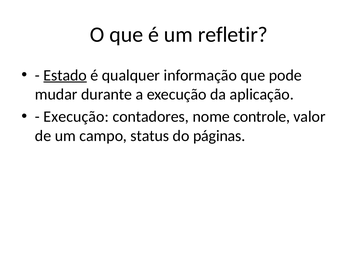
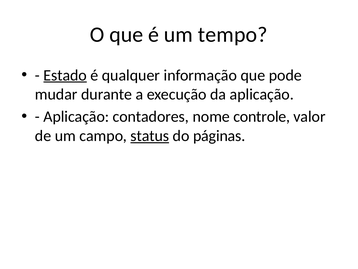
refletir: refletir -> tempo (233, 35)
Execução: Execução -> Aplicação (76, 116)
status underline: none -> present (150, 136)
